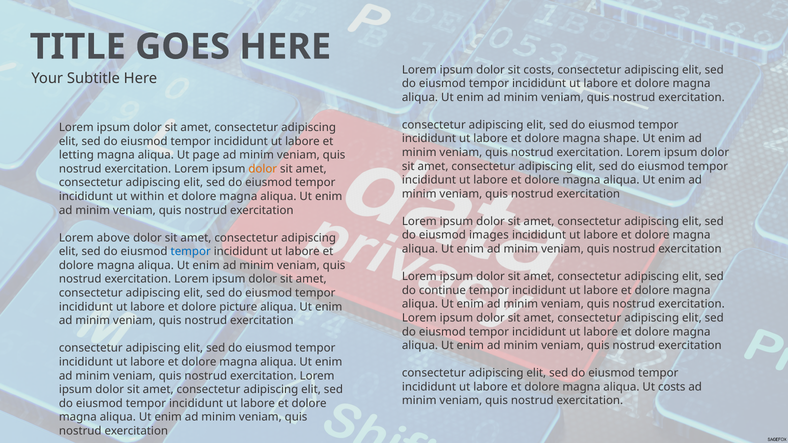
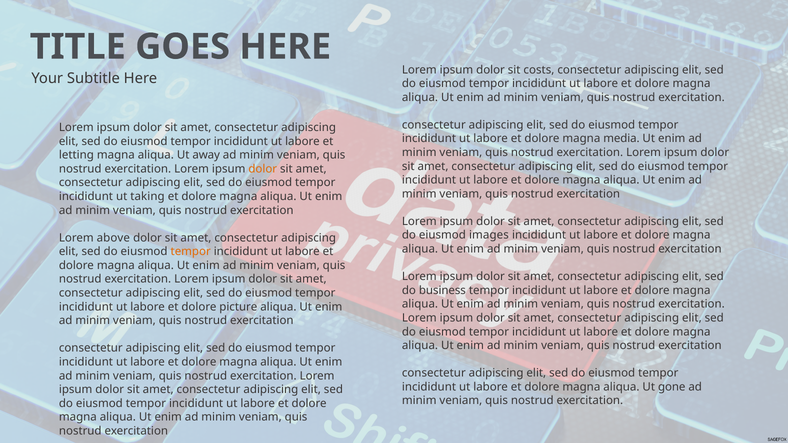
shape: shape -> media (621, 139)
page: page -> away (206, 155)
within: within -> taking (147, 197)
tempor colour: blue -> orange (191, 252)
continue: continue -> business (442, 291)
Ut costs: costs -> gone (672, 387)
